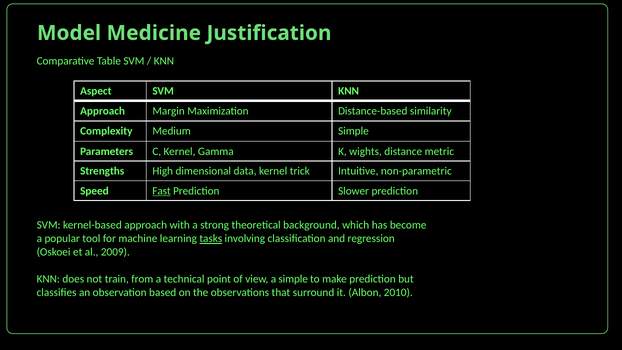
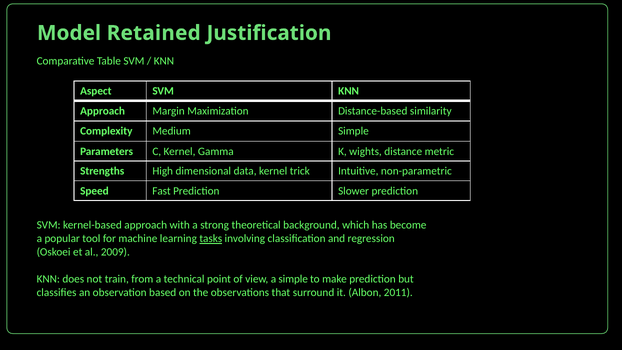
Medicine: Medicine -> Retained (154, 33)
Fast underline: present -> none (162, 191)
2010: 2010 -> 2011 (398, 293)
